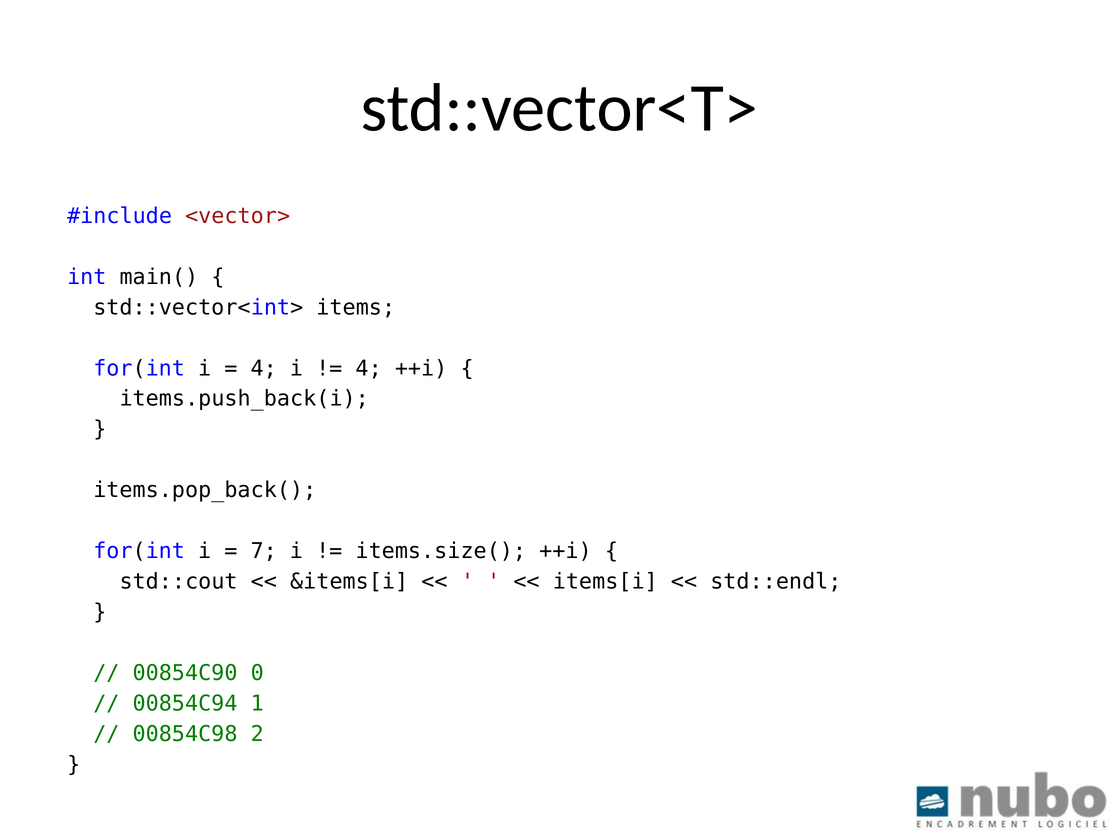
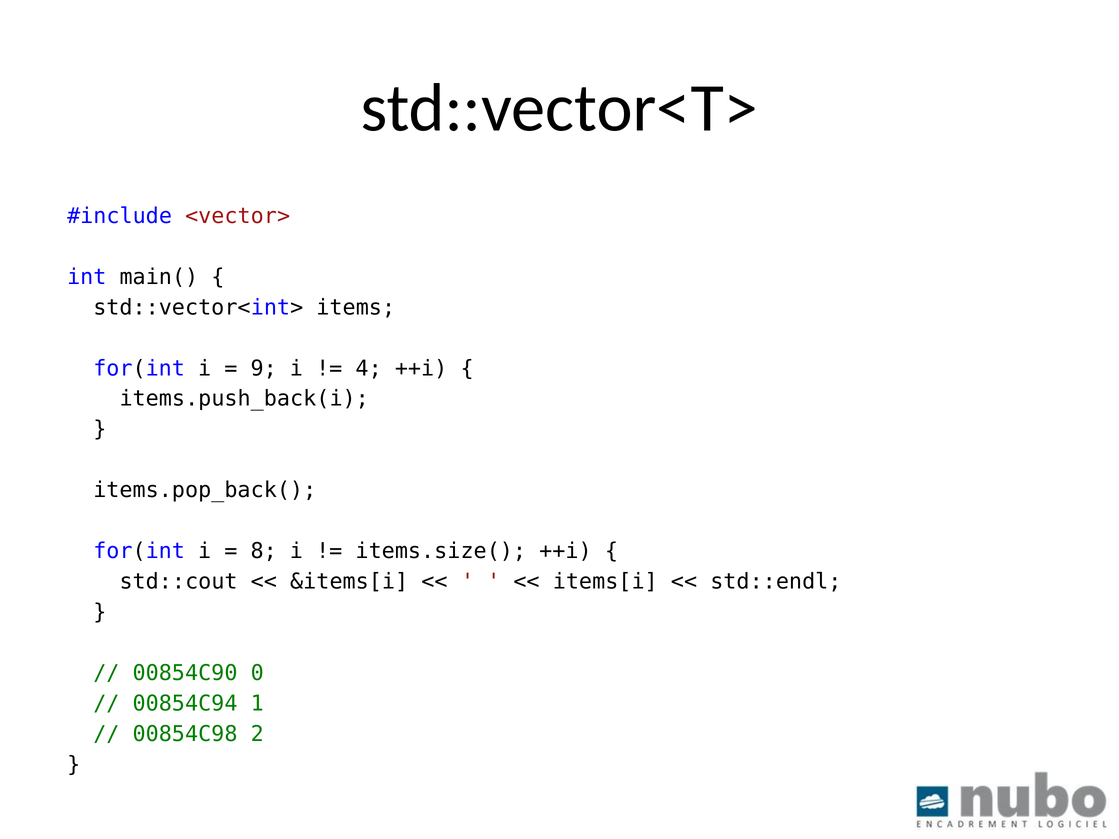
4: 4 -> 9 (264, 368)
7: 7 -> 8 (264, 551)
